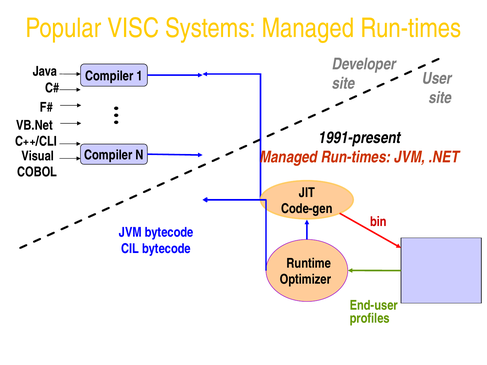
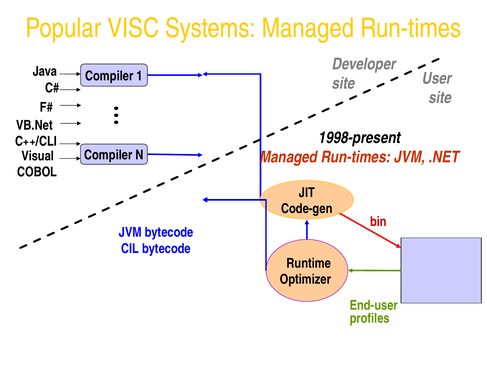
1991-present: 1991-present -> 1998-present (360, 138)
